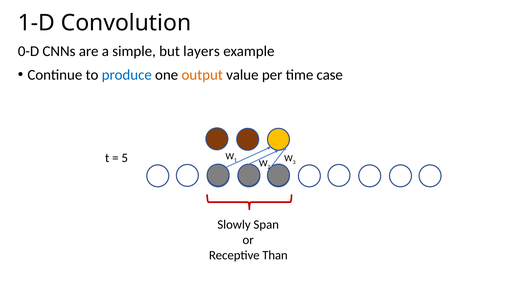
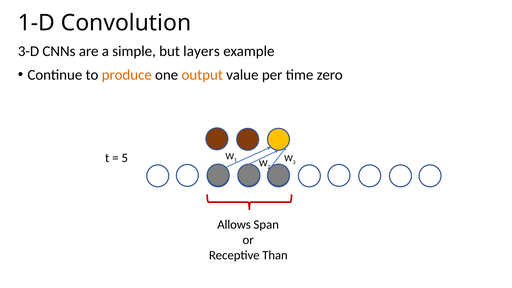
0-D: 0-D -> 3-D (28, 51)
produce colour: blue -> orange (127, 75)
case: case -> zero (330, 75)
Slowly: Slowly -> Allows (234, 225)
